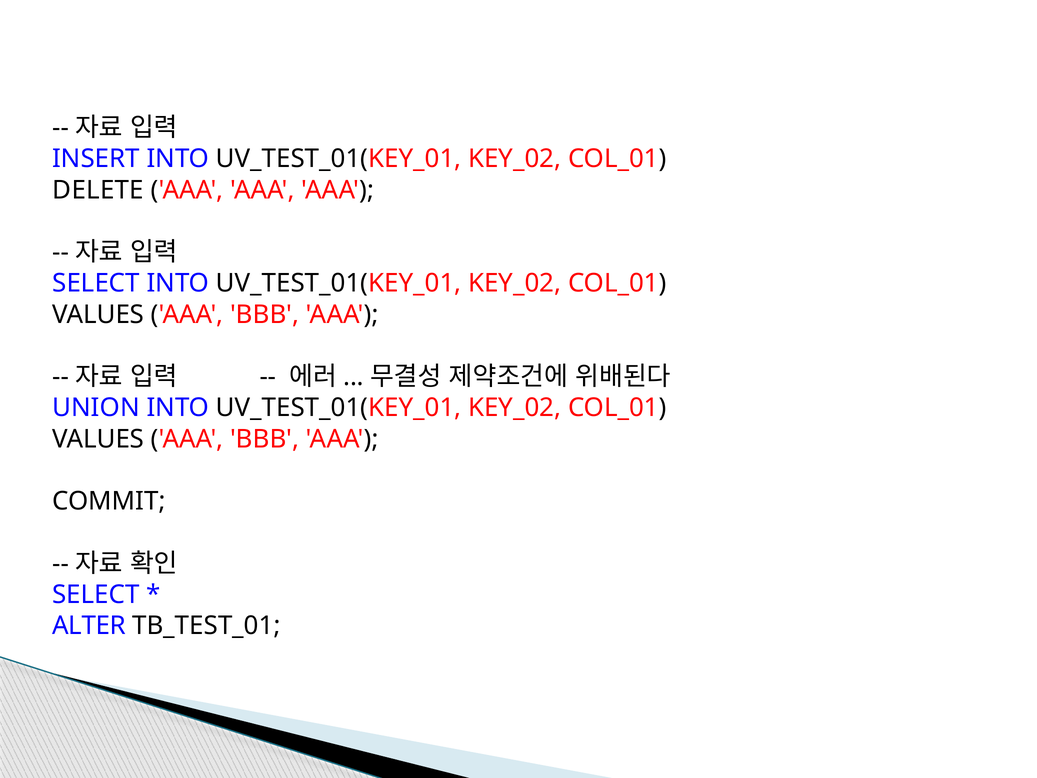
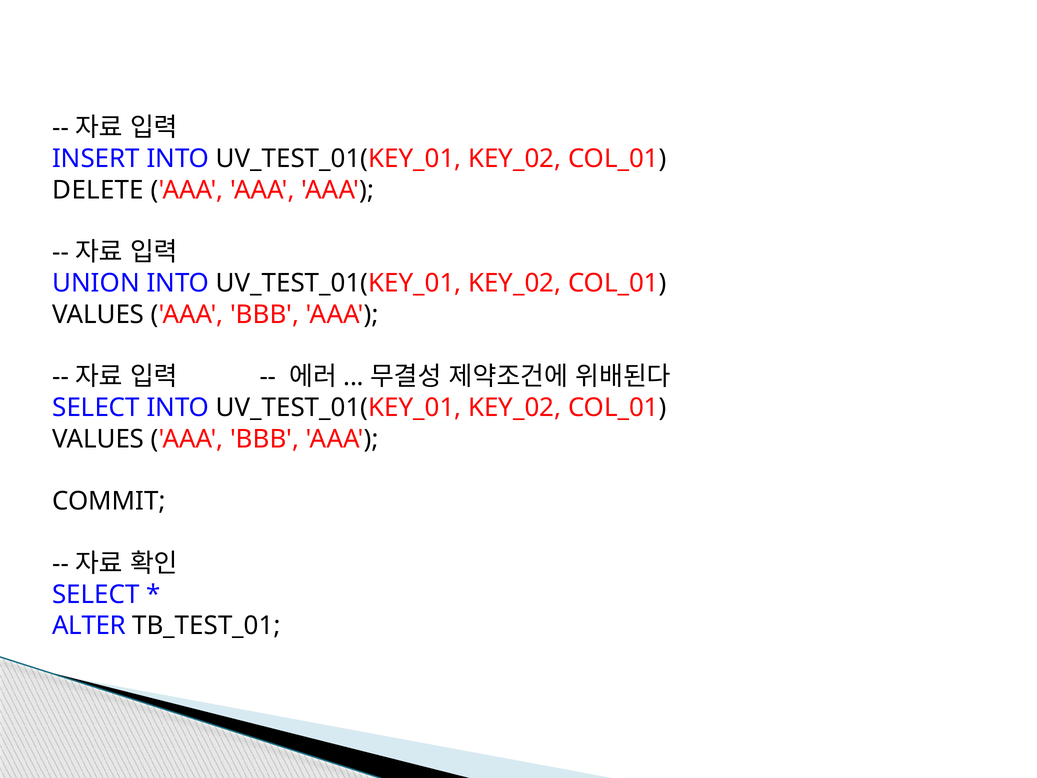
SELECT: SELECT -> UNION (96, 283)
UNION: UNION -> SELECT (96, 408)
